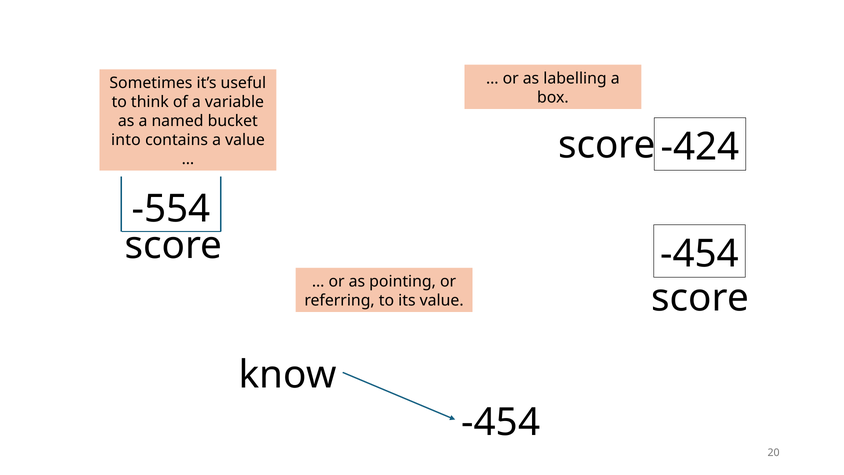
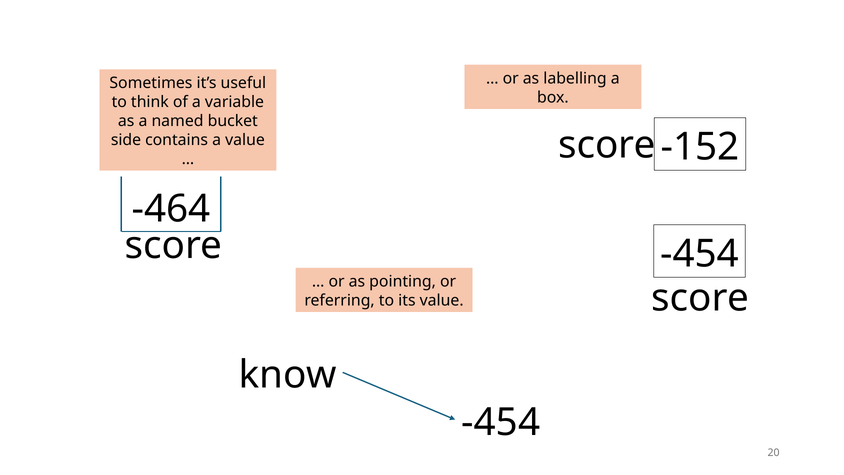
into: into -> side (126, 140)
-424: -424 -> -152 (700, 147)
-554: -554 -> -464 (171, 209)
